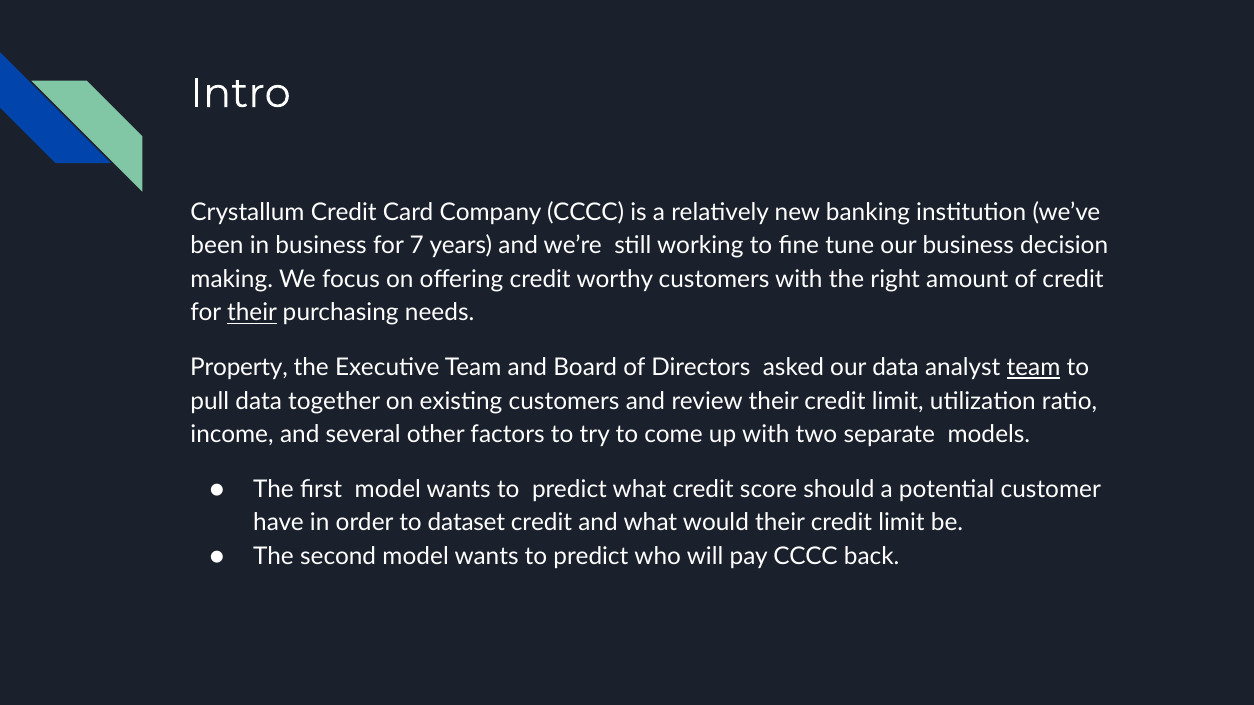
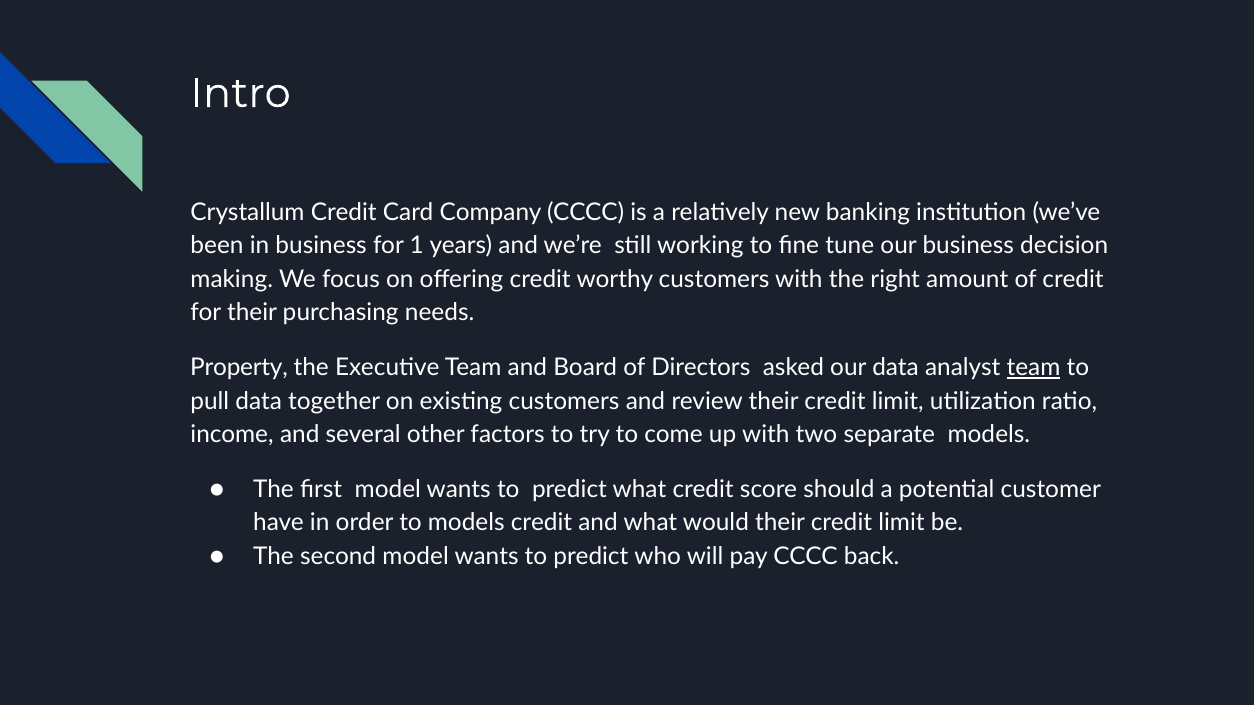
7: 7 -> 1 (417, 246)
their underline: present -> none (252, 313)
to dataset: dataset -> models (466, 523)
